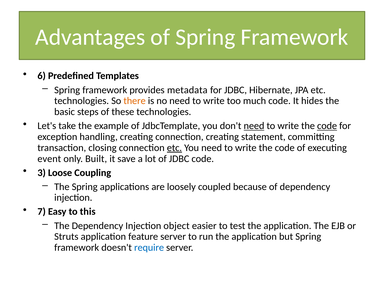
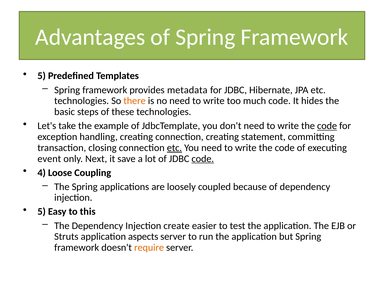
6: 6 -> 5 (42, 76)
need underline: present -> none (254, 126)
Built: Built -> Next (96, 159)
code underline: none -> present (203, 159)
3: 3 -> 4 (42, 173)
7: 7 -> 5 (42, 212)
object: object -> create (177, 226)
feature: feature -> aspects (143, 237)
require colour: blue -> orange (149, 248)
